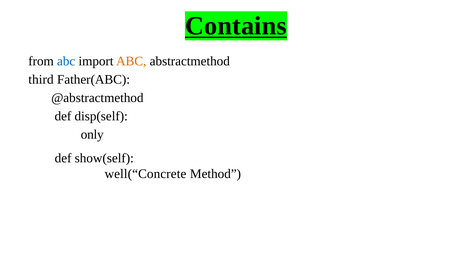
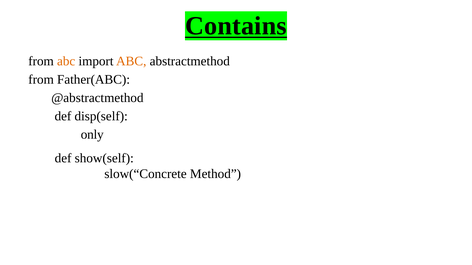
abc colour: blue -> orange (66, 61)
third: third -> from (41, 80)
well(“Concrete: well(“Concrete -> slow(“Concrete (146, 174)
